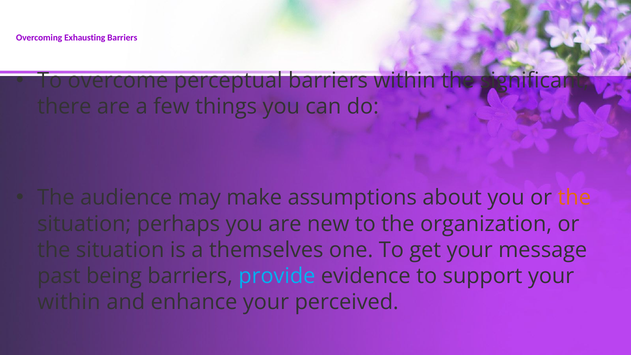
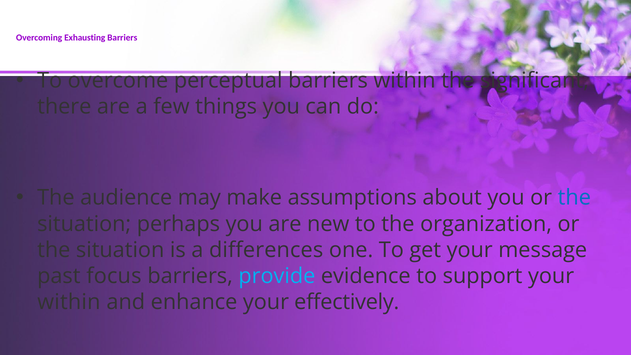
the colour: orange -> blue (574, 198)
themselves: themselves -> differences (266, 250)
being: being -> focus (114, 276)
perceived: perceived -> effectively (347, 302)
